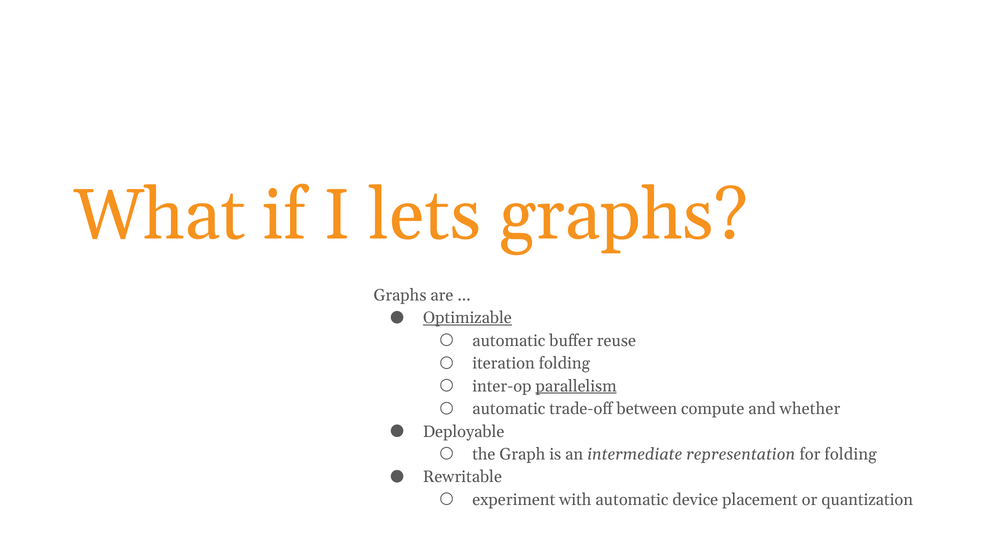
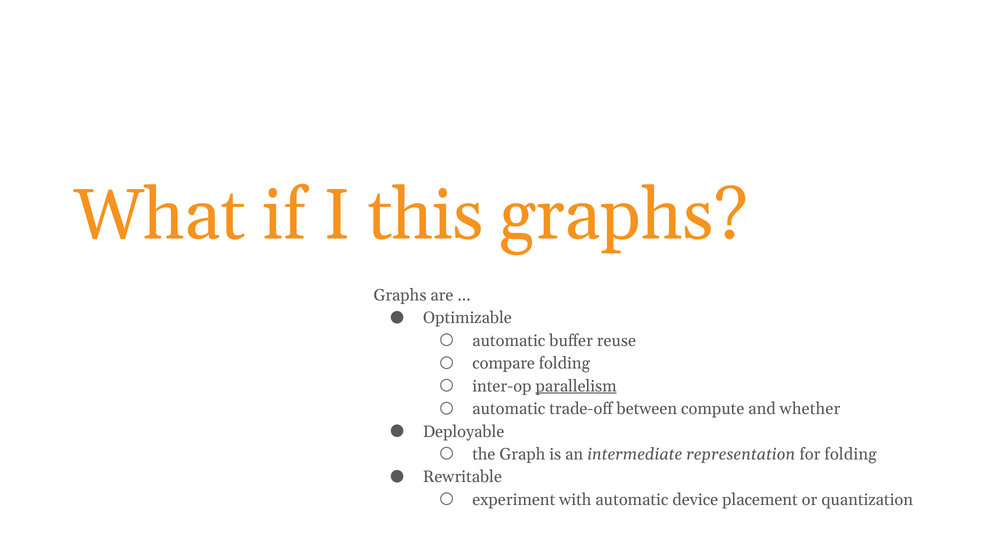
lets: lets -> this (426, 215)
Optimizable underline: present -> none (467, 318)
iteration: iteration -> compare (504, 363)
